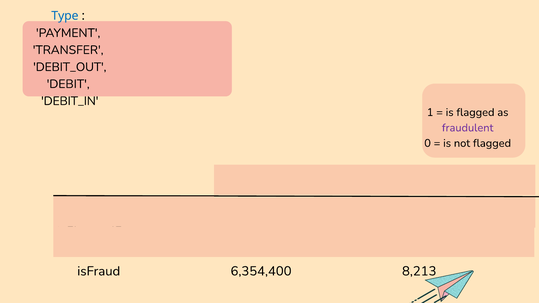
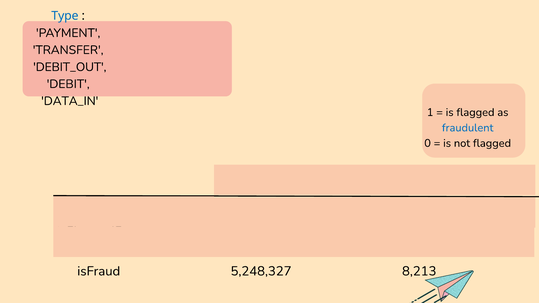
DEBIT_IN: DEBIT_IN -> DATA_IN (70, 101)
fraudulent colour: purple -> blue (468, 128)
6,354,400: 6,354,400 -> 5,248,327 (261, 271)
